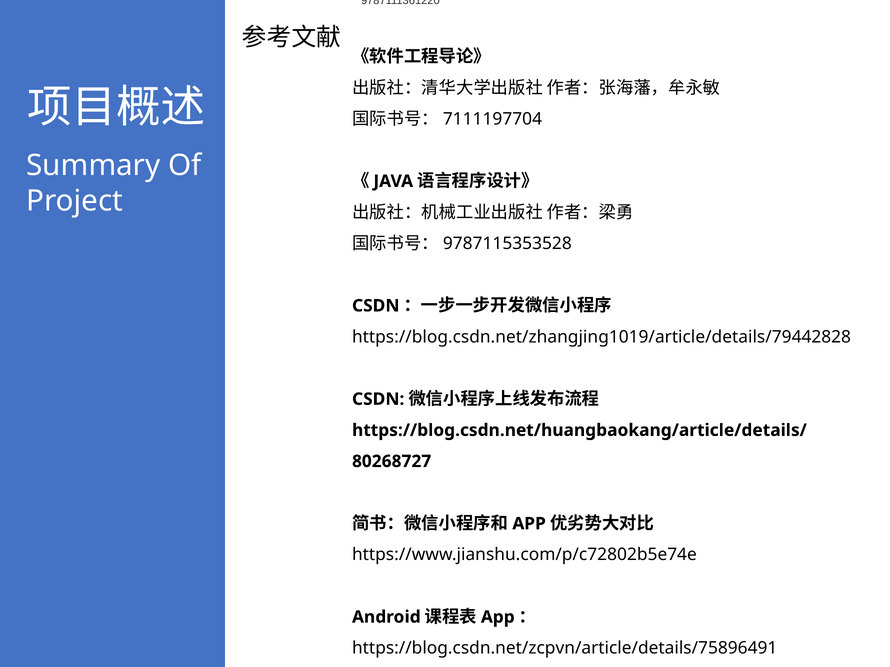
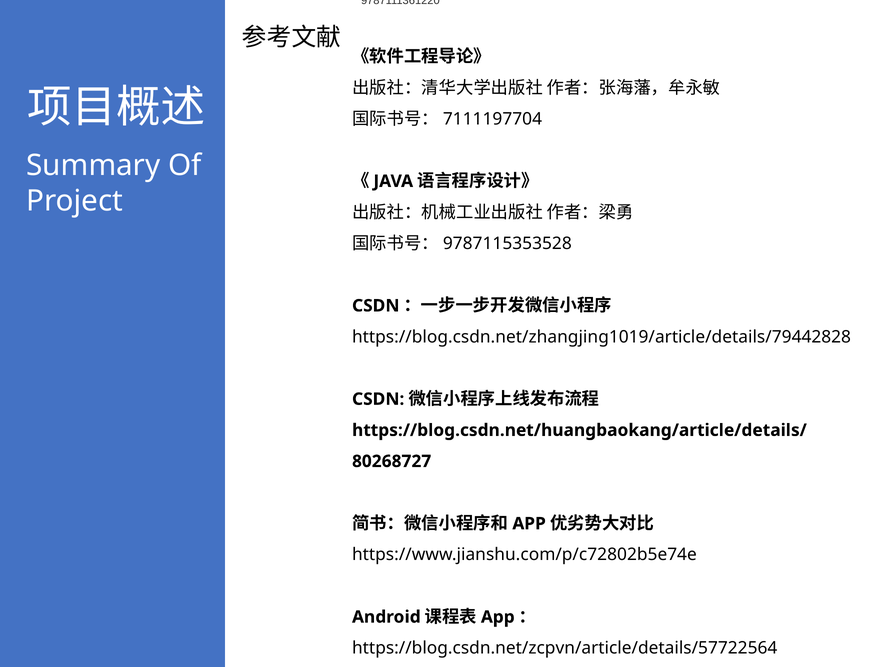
https://blog.csdn.net/zcpvn/article/details/75896491: https://blog.csdn.net/zcpvn/article/details/75896491 -> https://blog.csdn.net/zcpvn/article/details/57722564 (565, 649)
